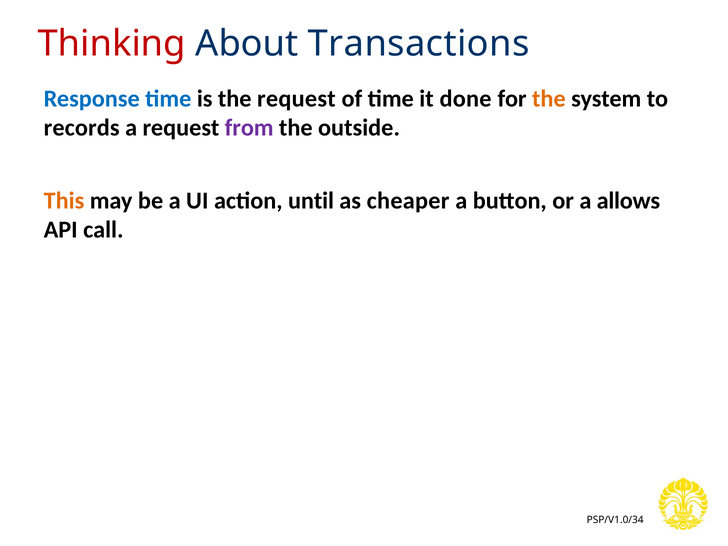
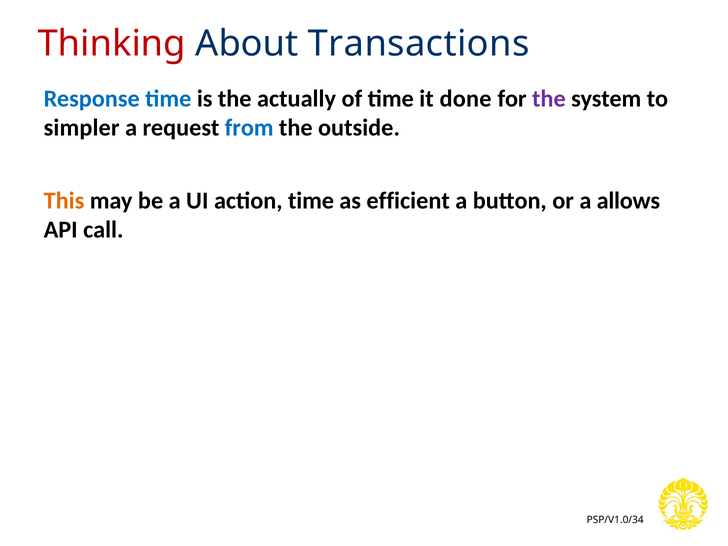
the request: request -> actually (297, 99)
the colour: orange -> purple (549, 99)
records: records -> simpler (82, 128)
from colour: purple -> blue (249, 128)
action until: until -> time (311, 201)
cheaper: cheaper -> efficient (408, 201)
